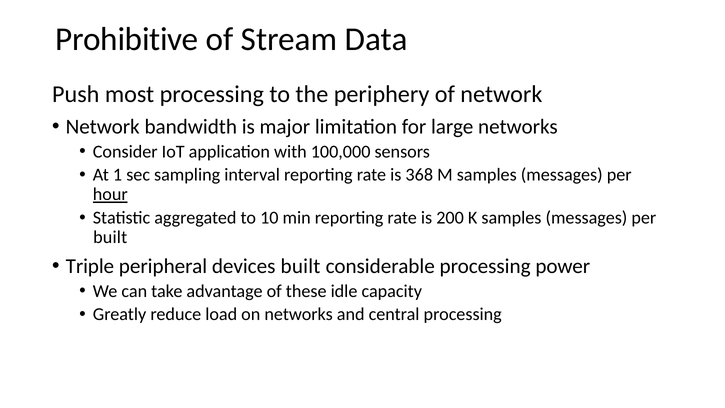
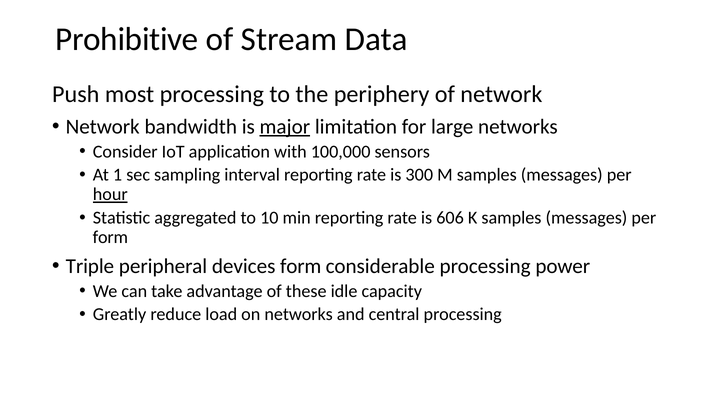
major underline: none -> present (285, 126)
368: 368 -> 300 (419, 175)
200: 200 -> 606 (450, 218)
built: built -> form (110, 237)
devices built: built -> form (301, 266)
